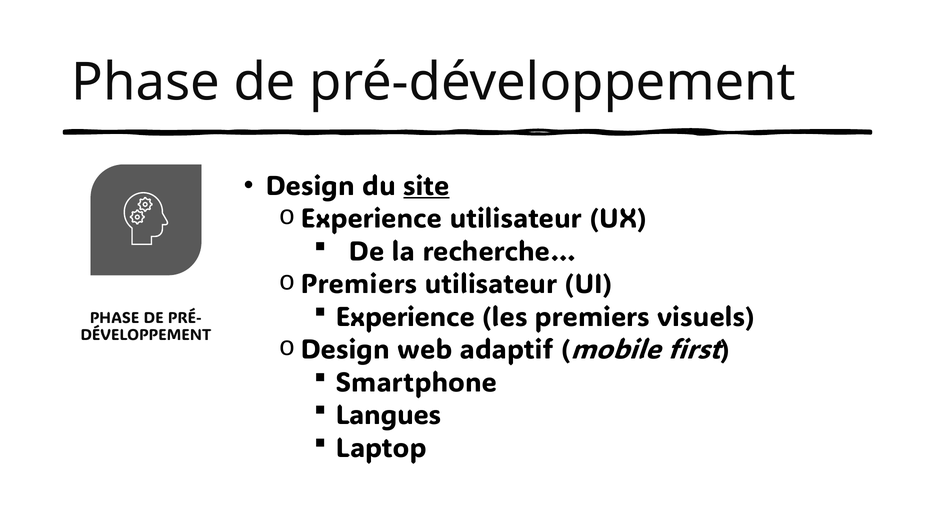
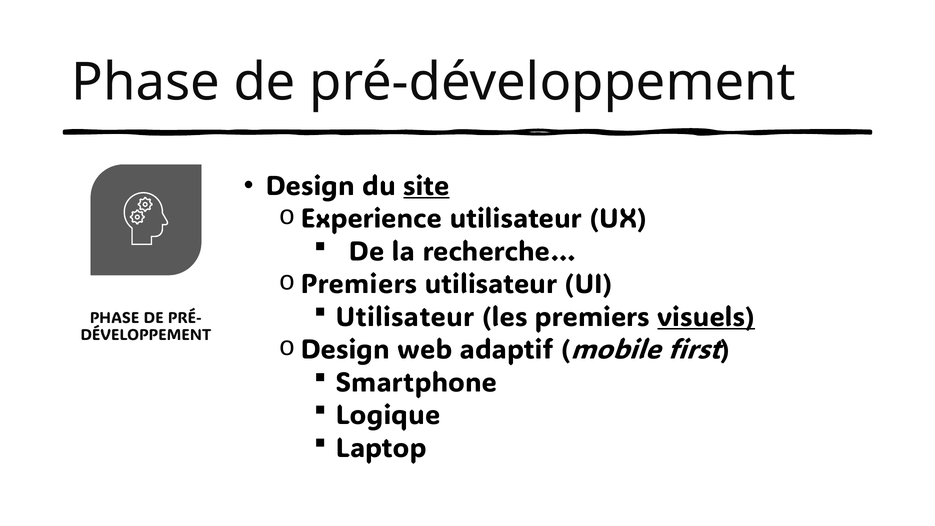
Experience: Experience -> Utilisateur (405, 317)
visuels underline: none -> present (706, 317)
Langues: Langues -> Logique (388, 415)
